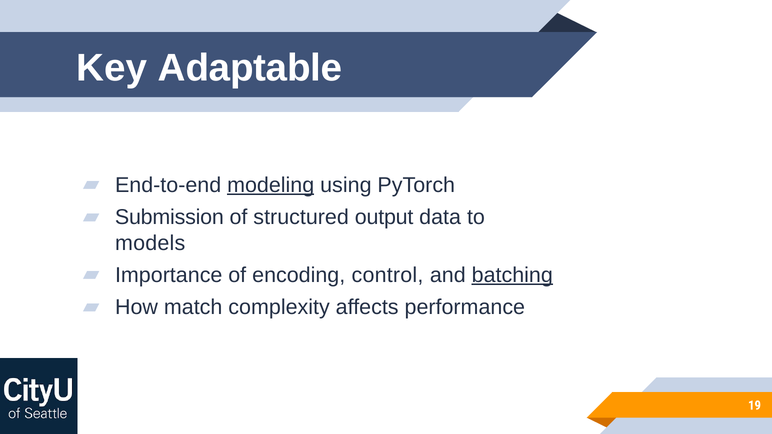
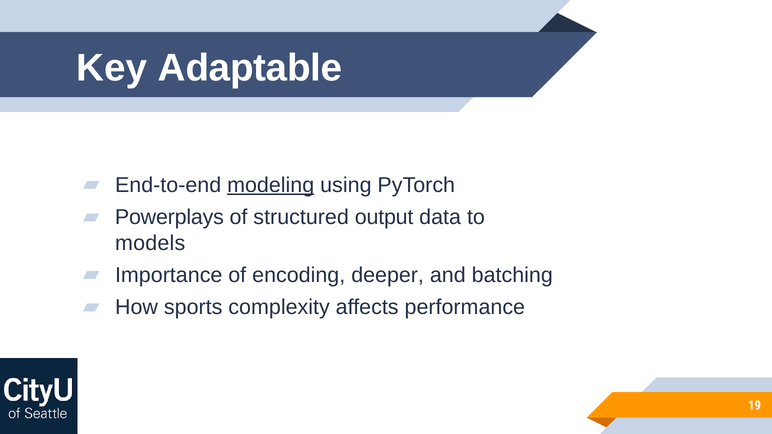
Submission: Submission -> Powerplays (169, 217)
control: control -> deeper (388, 275)
batching underline: present -> none (512, 275)
match: match -> sports (193, 307)
